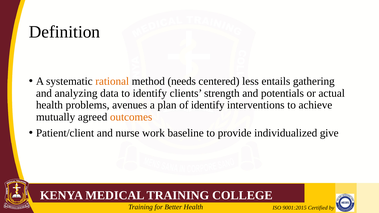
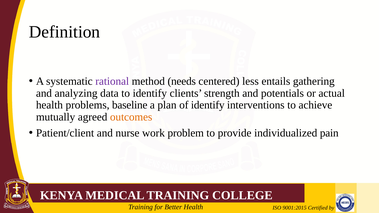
rational colour: orange -> purple (112, 81)
avenues: avenues -> baseline (130, 105)
baseline: baseline -> problem (186, 133)
give: give -> pain (329, 133)
